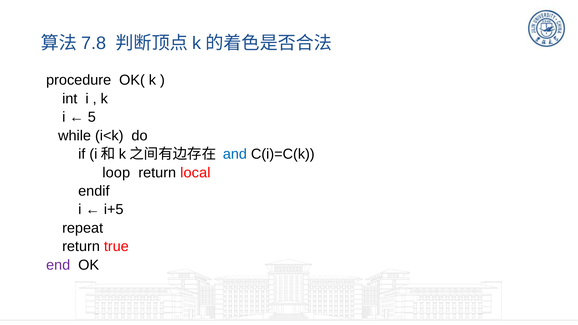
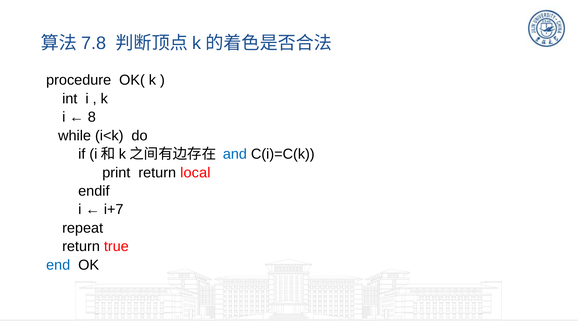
5: 5 -> 8 (92, 117)
loop: loop -> print (116, 173)
i+5: i+5 -> i+7 (114, 210)
end colour: purple -> blue (58, 265)
